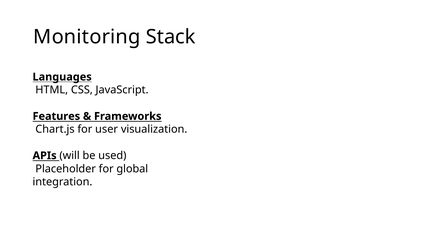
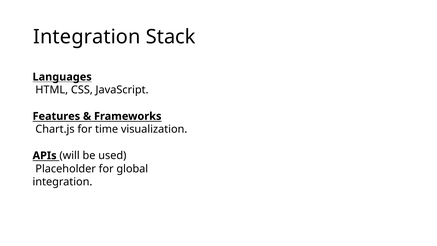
Monitoring: Monitoring -> Integration (87, 37)
user: user -> time (107, 129)
